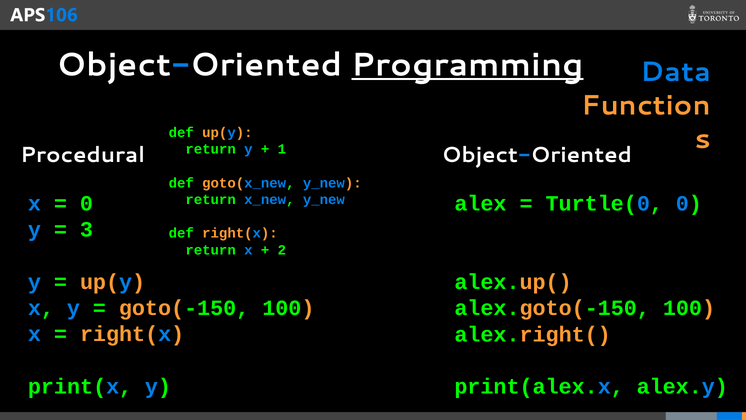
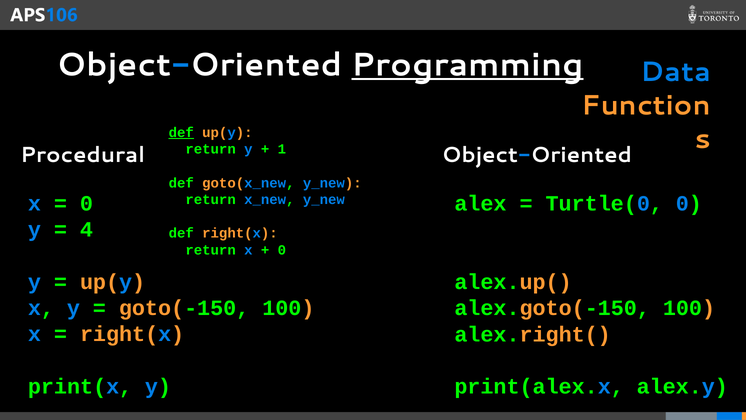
def underline: none -> present (181, 132)
3: 3 -> 4 (87, 230)
2: 2 -> 0 (282, 250)
